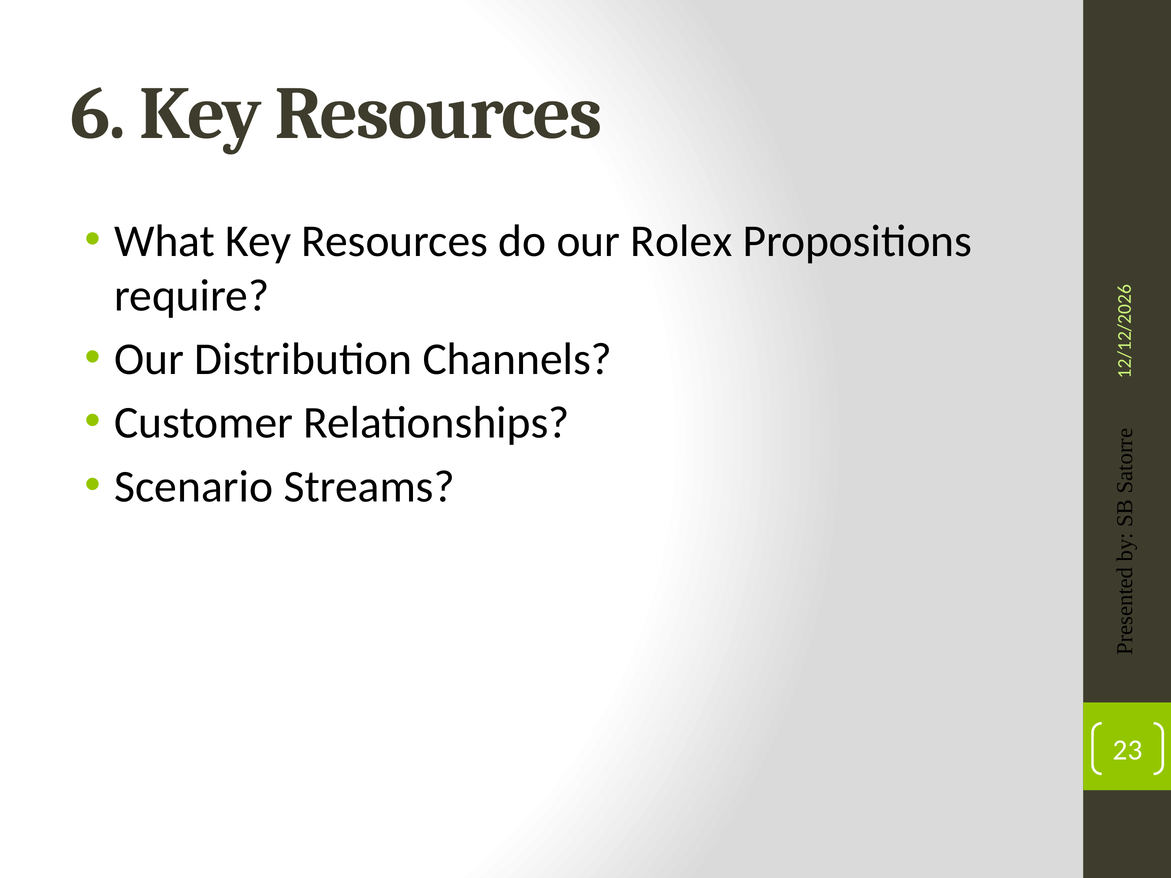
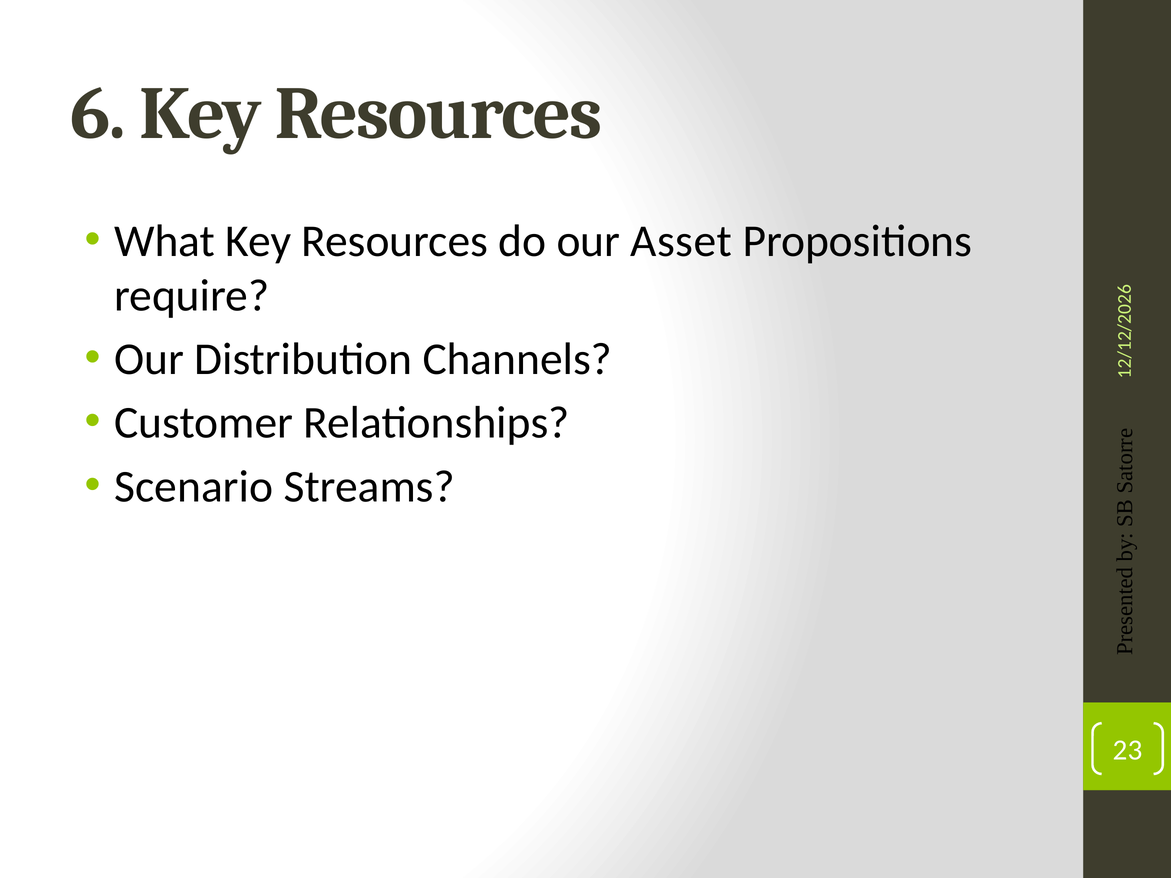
Rolex: Rolex -> Asset (681, 241)
